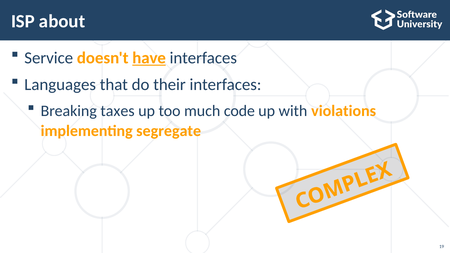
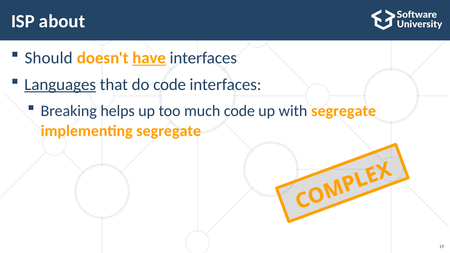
Service: Service -> Should (49, 58)
Languages underline: none -> present (60, 85)
do their: their -> code (170, 85)
taxes: taxes -> helps (118, 111)
with violations: violations -> segregate (344, 111)
